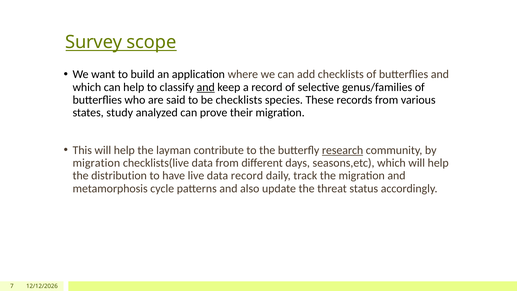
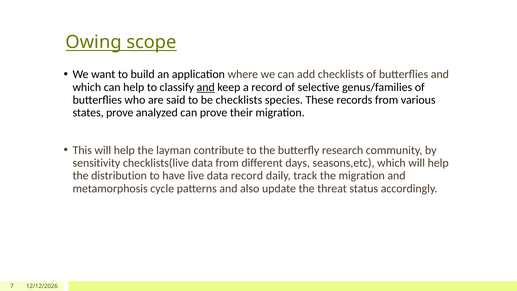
Survey: Survey -> Owing (94, 42)
states study: study -> prove (120, 113)
research underline: present -> none (343, 150)
migration: migration -> sensitivity (96, 163)
